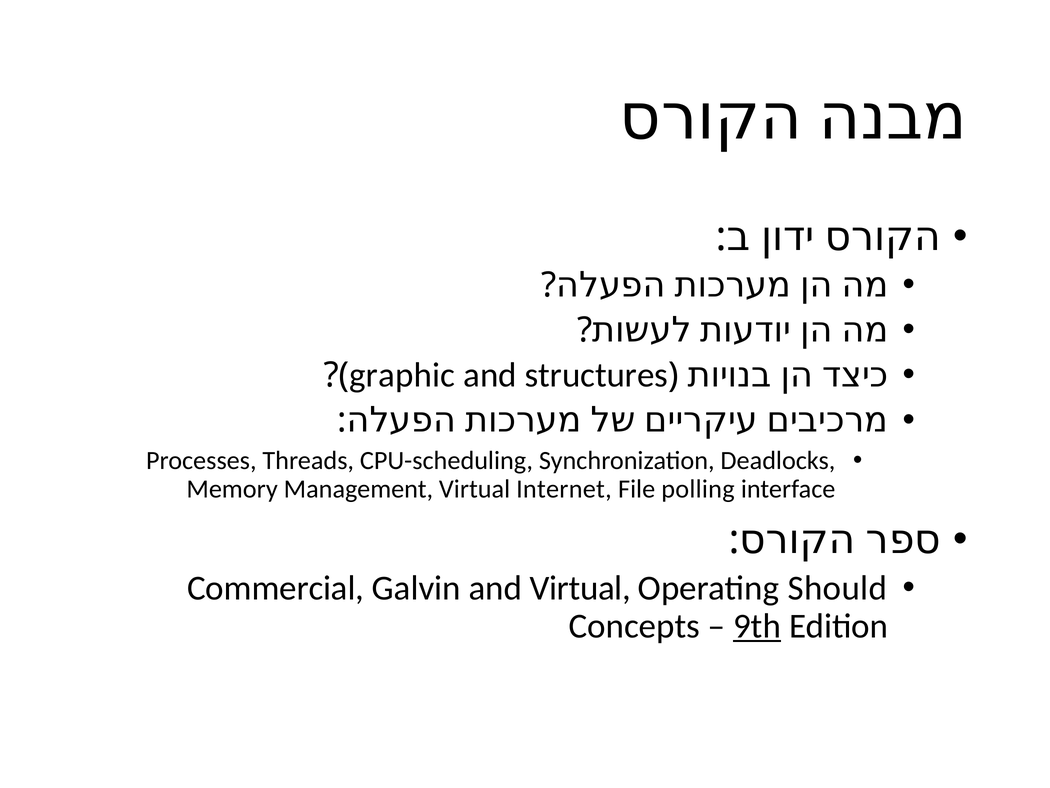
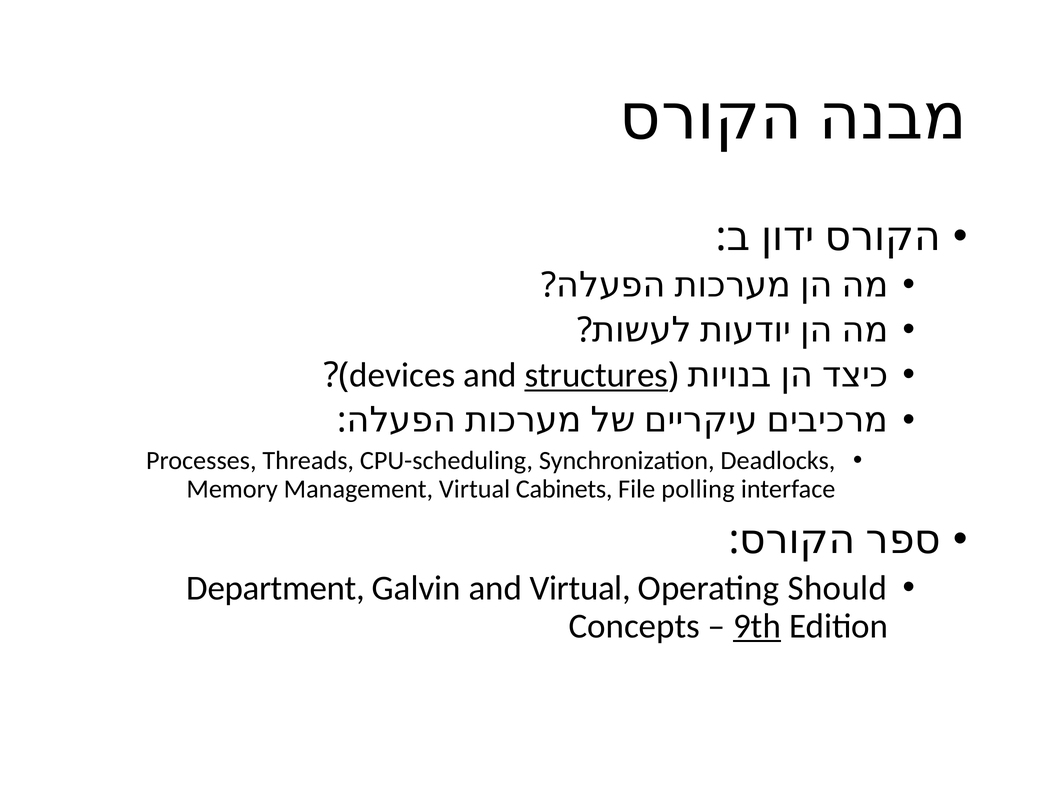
graphic: graphic -> devices (402, 375)
structures underline: none -> present (596, 375)
Internet: Internet -> Cabinets (564, 489)
Commercial: Commercial -> Department (276, 588)
